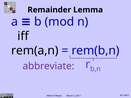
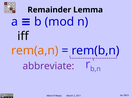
rem(a,n colour: black -> orange (35, 51)
